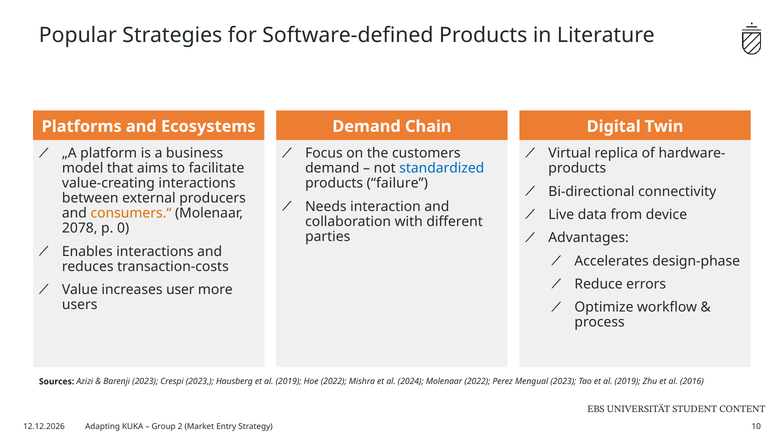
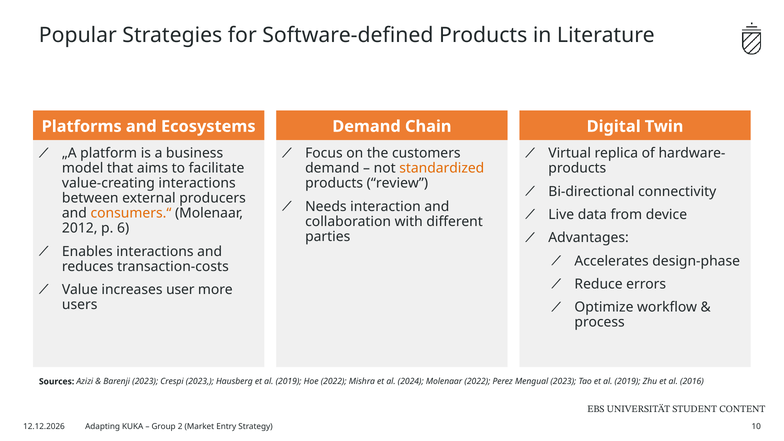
standardized colour: blue -> orange (442, 168)
failure: failure -> review (397, 183)
2078: 2078 -> 2012 (80, 228)
0: 0 -> 6 (123, 228)
